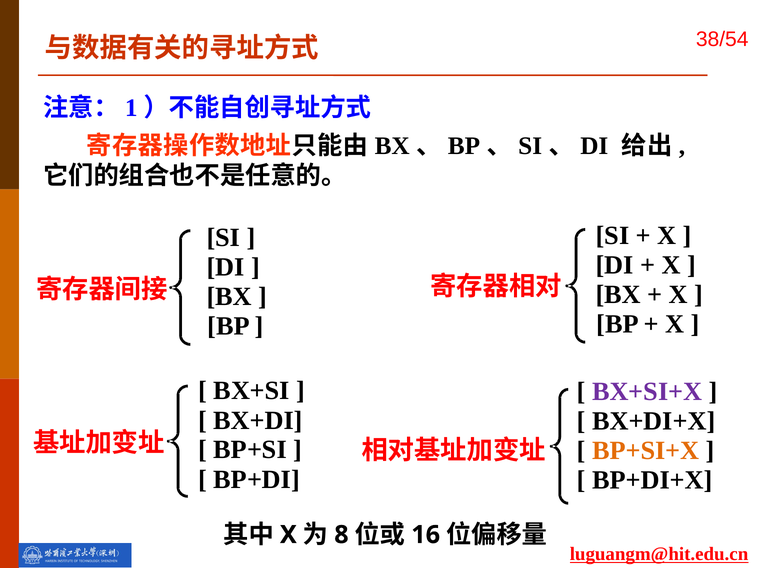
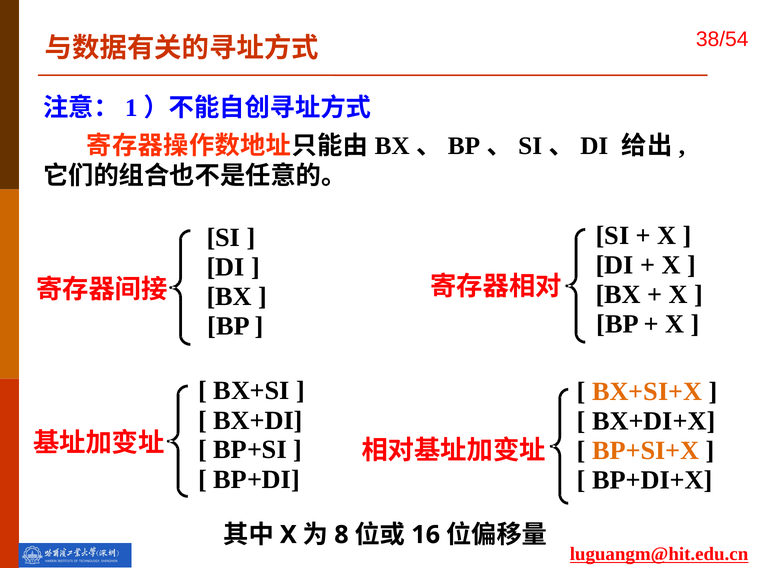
BX+SI+X colour: purple -> orange (647, 392)
